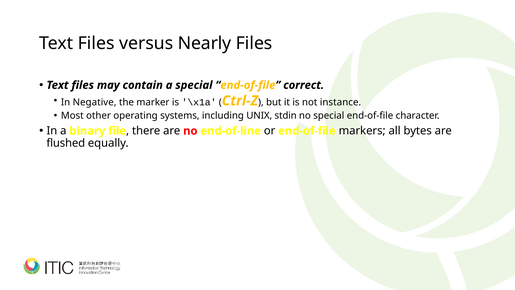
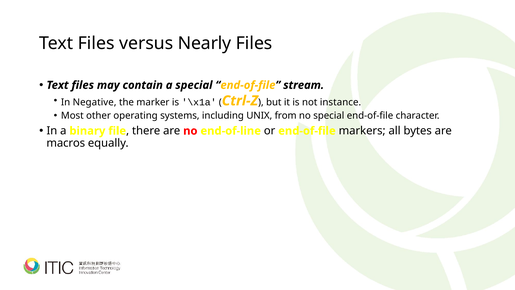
correct: correct -> stream (304, 85)
stdin: stdin -> from (286, 115)
flushed: flushed -> macros (66, 143)
